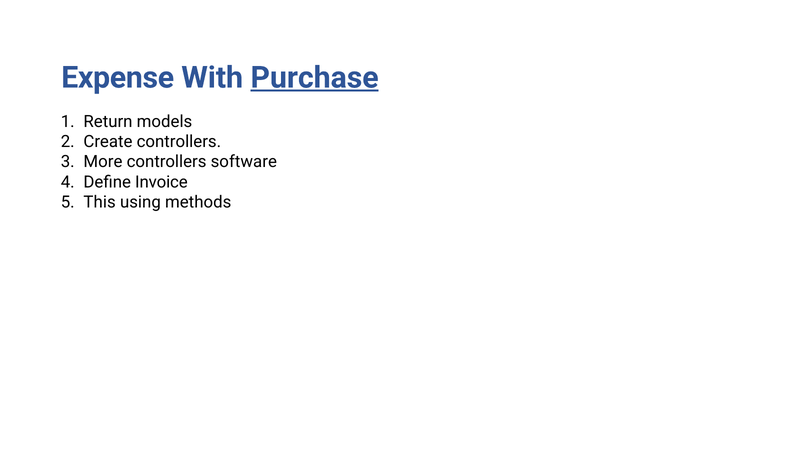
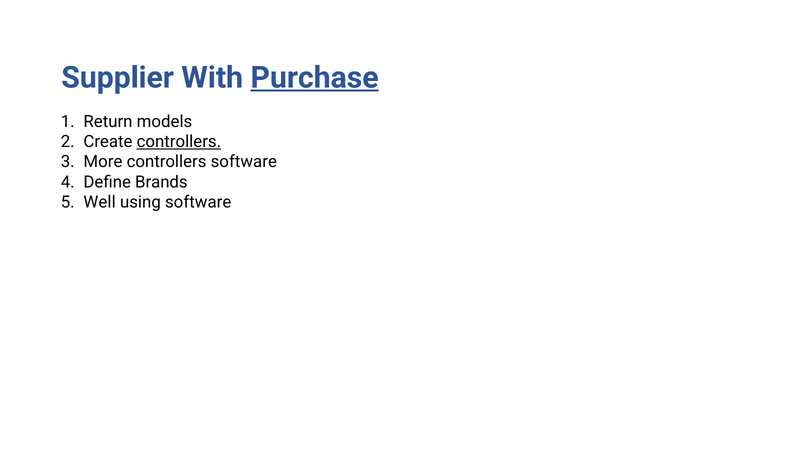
Expense: Expense -> Supplier (118, 78)
controllers underline: none -> present (179, 142)
Invoice: Invoice -> Brands (161, 182)
This: This -> Well (100, 202)
using methods: methods -> software (198, 202)
